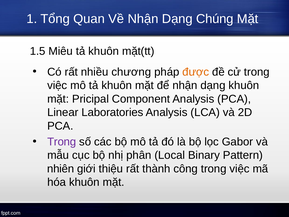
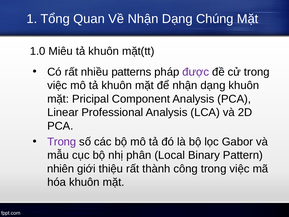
1.5: 1.5 -> 1.0 (38, 51)
chương: chương -> patterns (131, 72)
được colour: orange -> purple (196, 72)
Laboratories: Laboratories -> Professional (112, 112)
